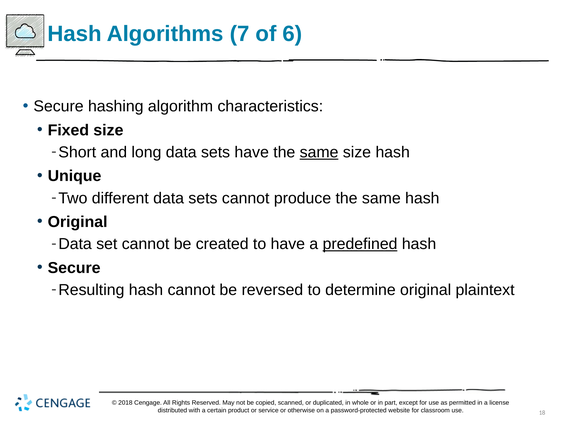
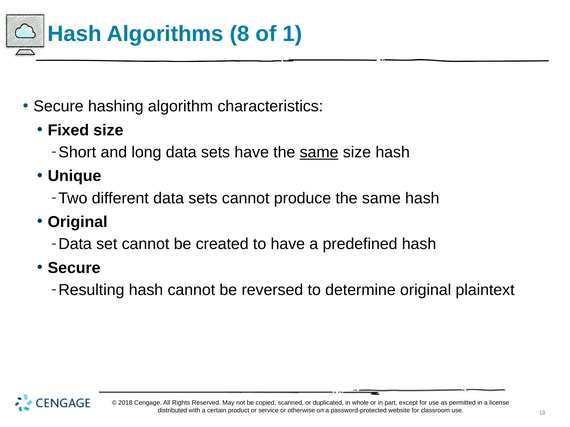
7: 7 -> 8 (240, 34)
6: 6 -> 1 (292, 34)
predefined underline: present -> none (360, 244)
